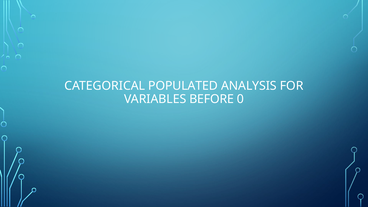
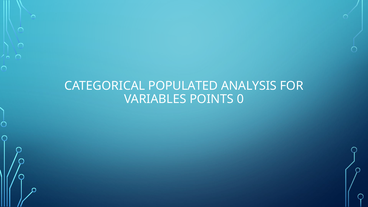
BEFORE: BEFORE -> POINTS (212, 99)
